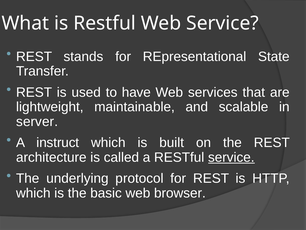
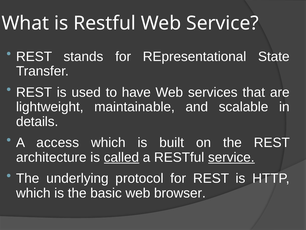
server: server -> details (37, 121)
instruct: instruct -> access (58, 142)
called underline: none -> present (122, 157)
